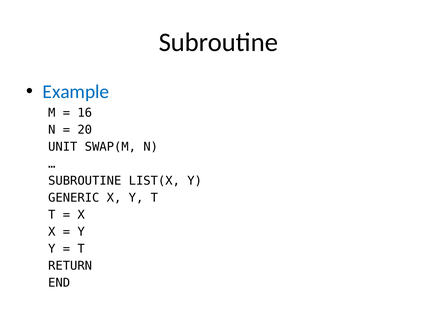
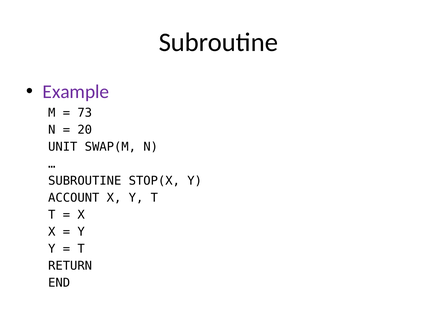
Example colour: blue -> purple (76, 92)
16: 16 -> 73 (85, 113)
LIST(X: LIST(X -> STOP(X (154, 181)
GENERIC: GENERIC -> ACCOUNT (74, 198)
